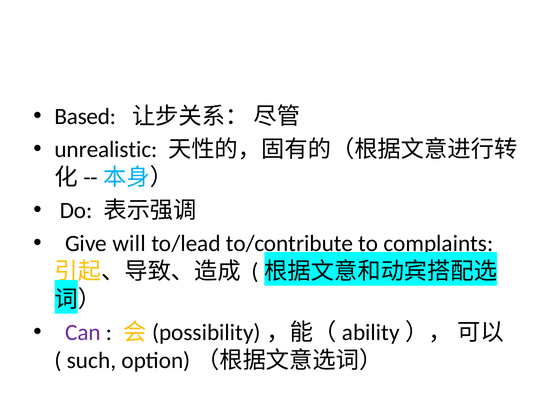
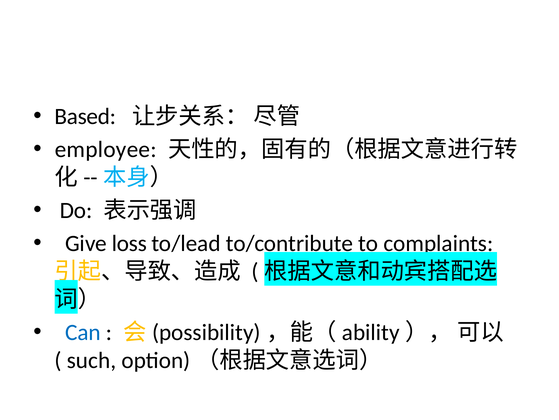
unrealistic: unrealistic -> employee (106, 149)
will: will -> loss (129, 243)
Can colour: purple -> blue (83, 332)
